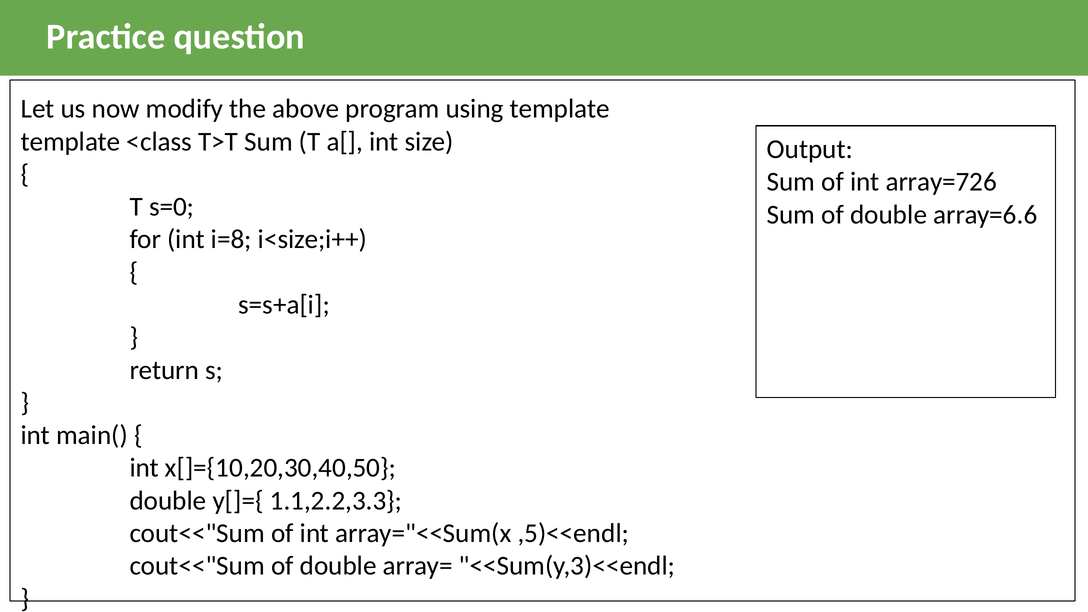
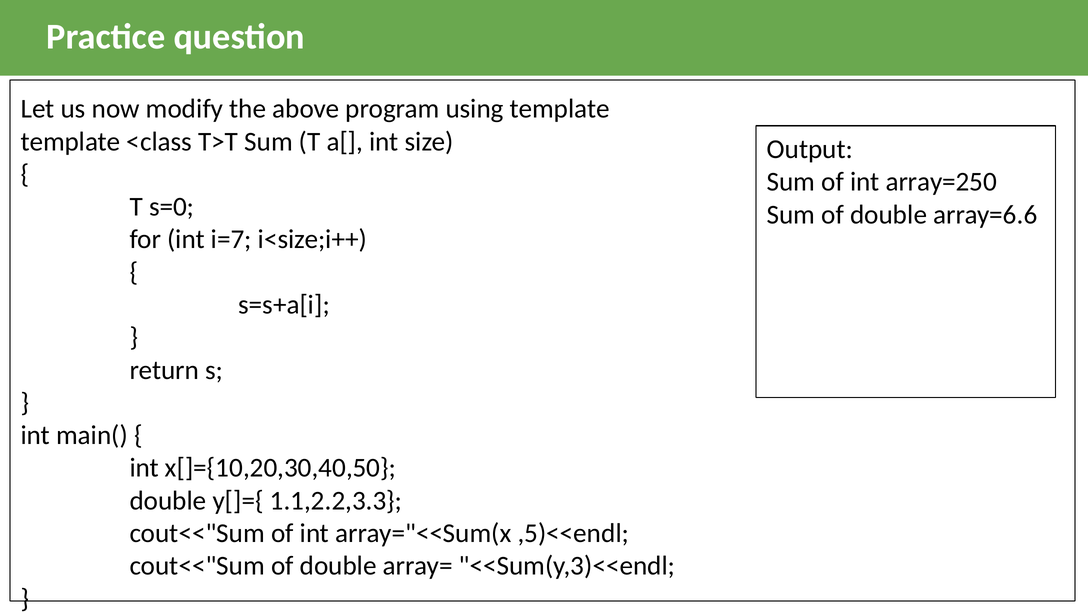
array=726: array=726 -> array=250 (941, 182)
i=8: i=8 -> i=7 (231, 240)
